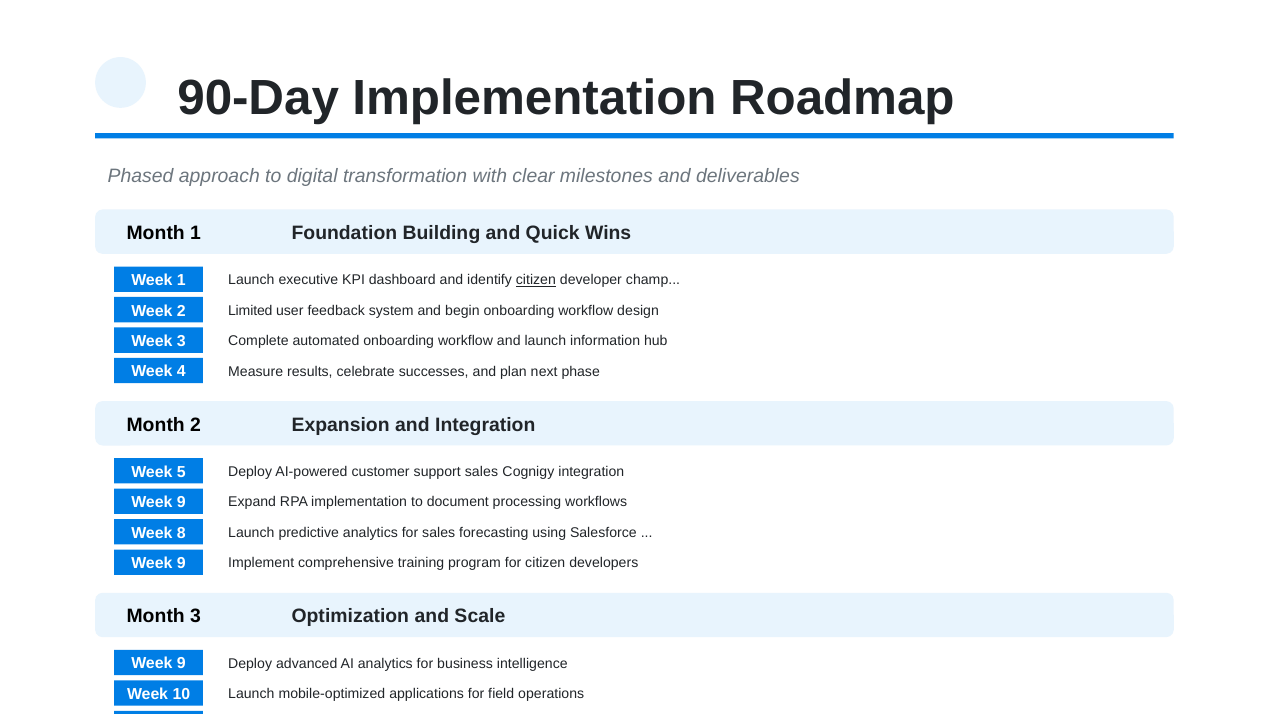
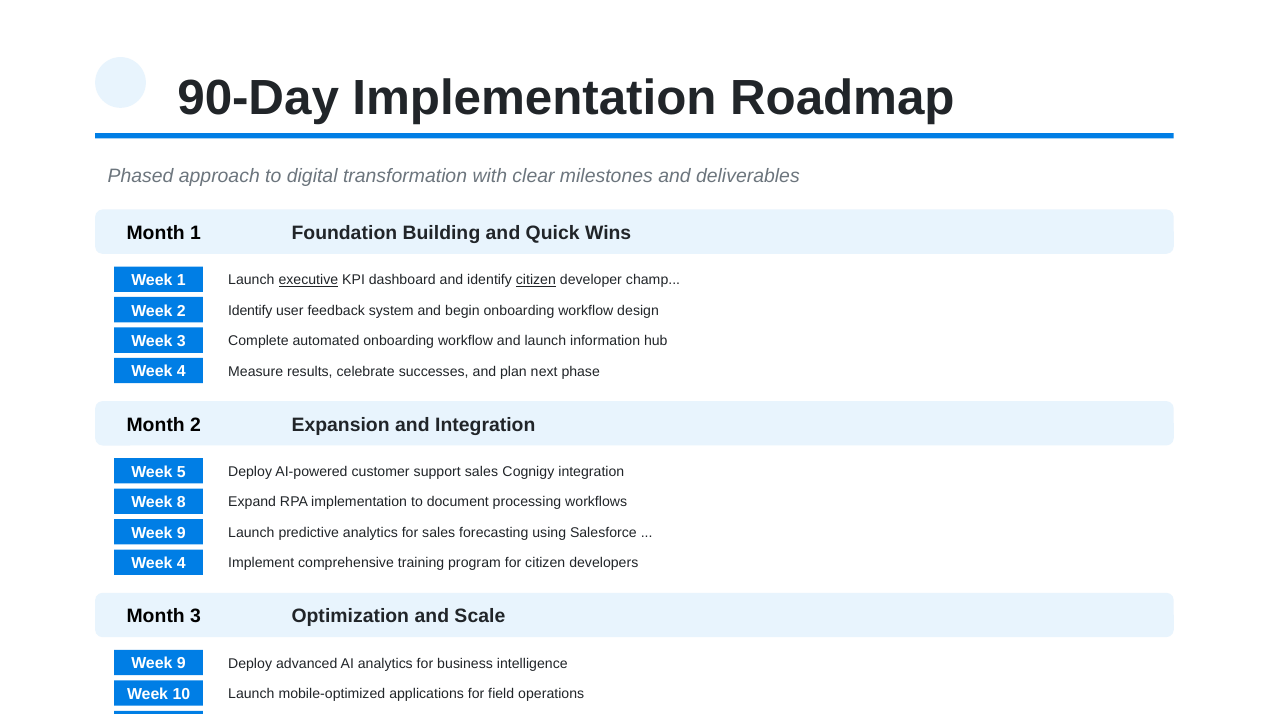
executive underline: none -> present (308, 280)
2 Limited: Limited -> Identify (250, 311)
9: 9 -> 8 (181, 502)
8: 8 -> 9 (181, 533)
9: 9 -> 4 (181, 563)
